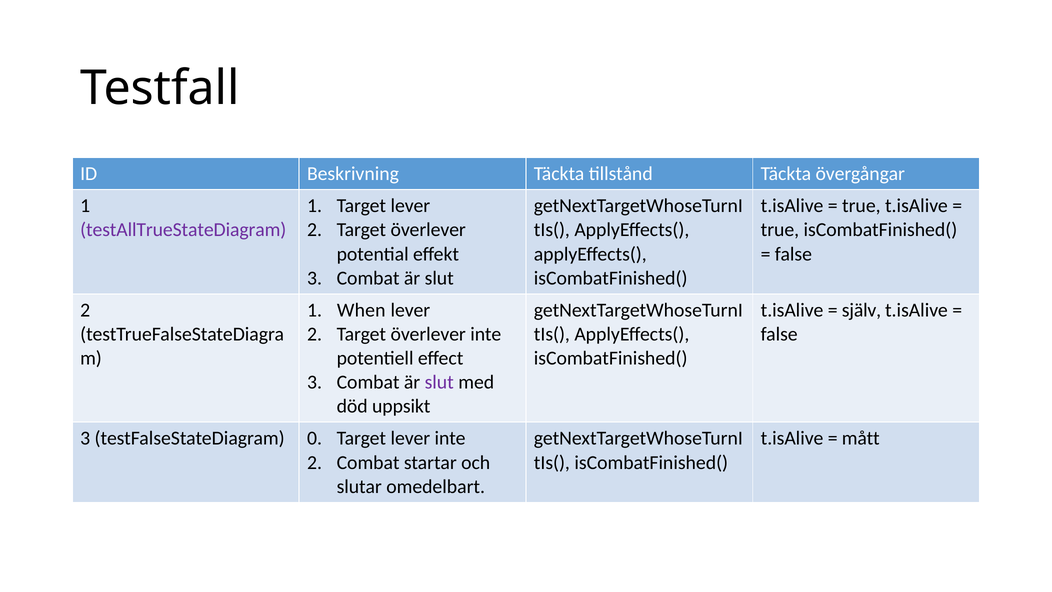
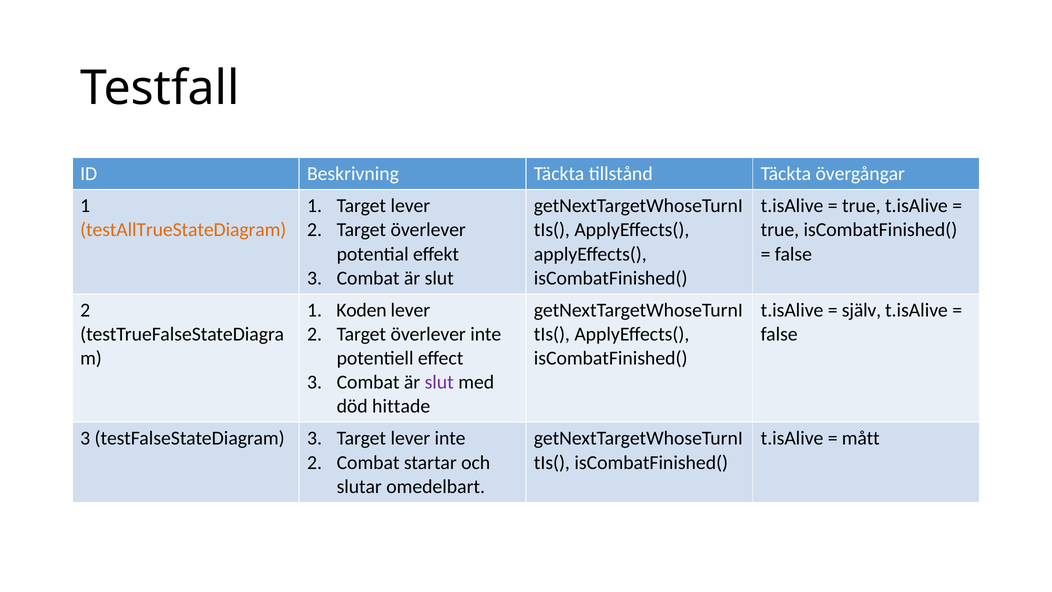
testAllTrueStateDiagram colour: purple -> orange (183, 230)
When: When -> Koden (361, 310)
uppsikt: uppsikt -> hittade (401, 406)
testFalseStateDiagram 0: 0 -> 3 (314, 438)
